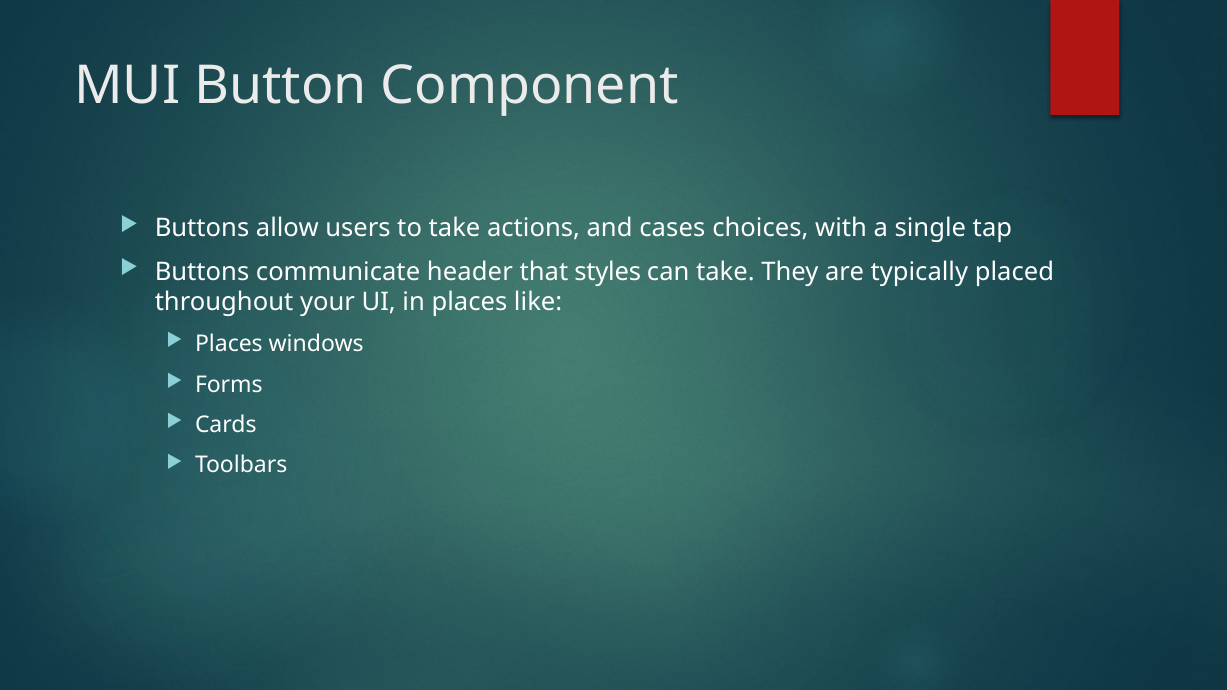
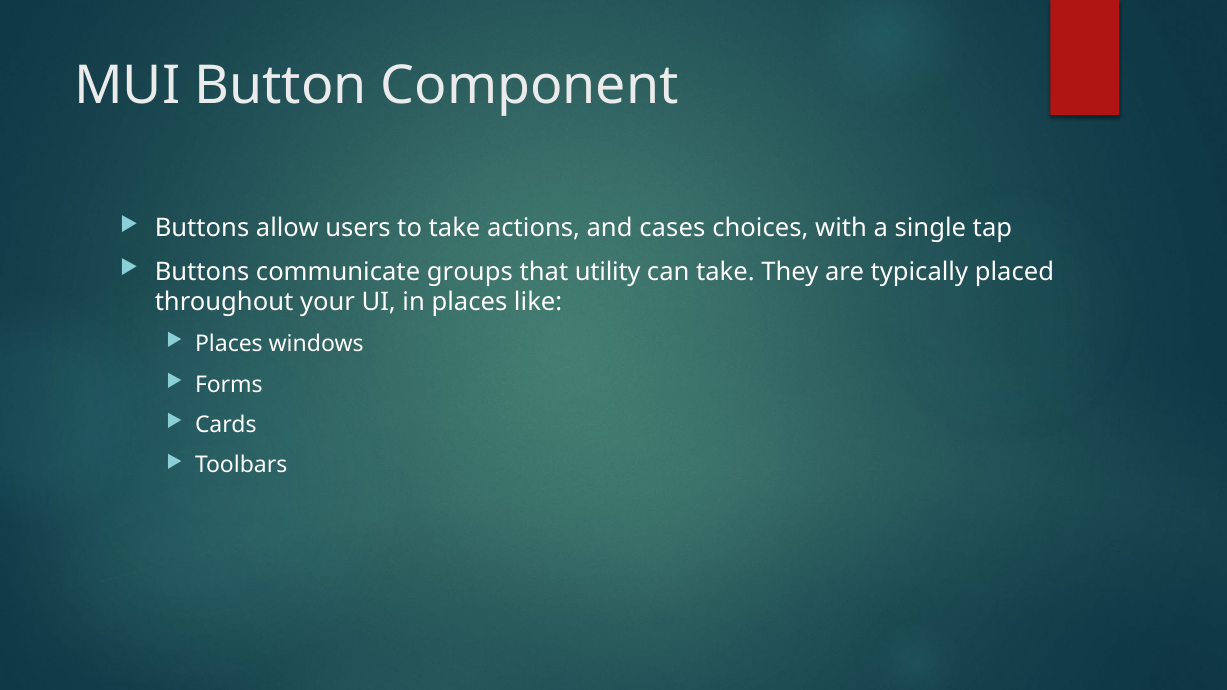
header: header -> groups (470, 272)
styles: styles -> utility (608, 272)
